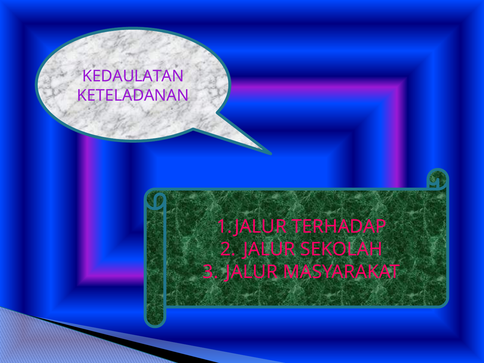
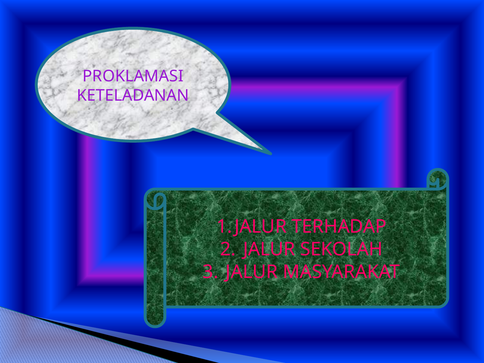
KEDAULATAN: KEDAULATAN -> PROKLAMASI (133, 76)
